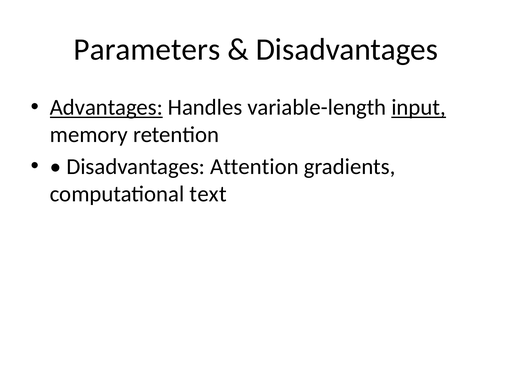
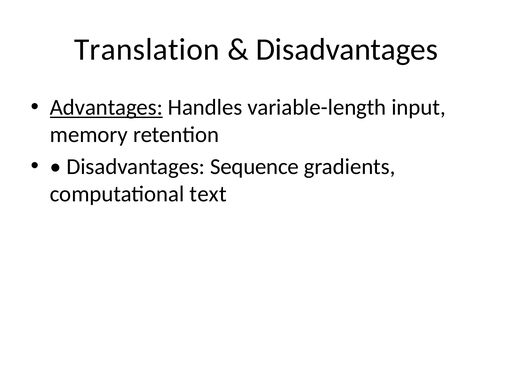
Parameters: Parameters -> Translation (147, 50)
input underline: present -> none (419, 107)
Attention: Attention -> Sequence (255, 167)
